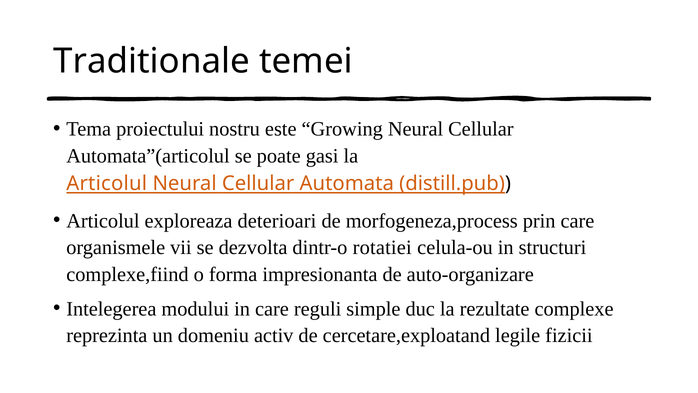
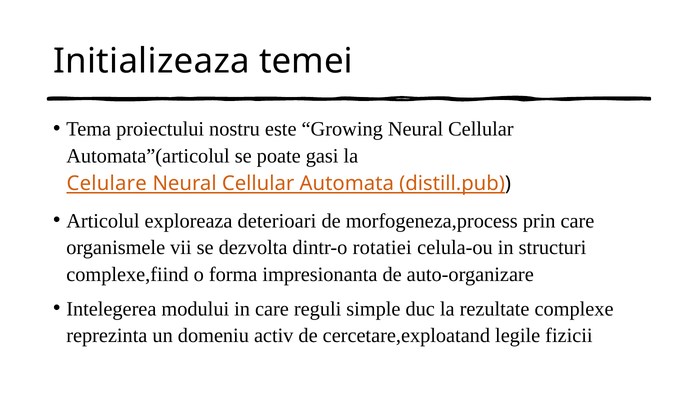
Traditionale: Traditionale -> Initializeaza (152, 61)
Articolul: Articolul -> Celulare (107, 183)
